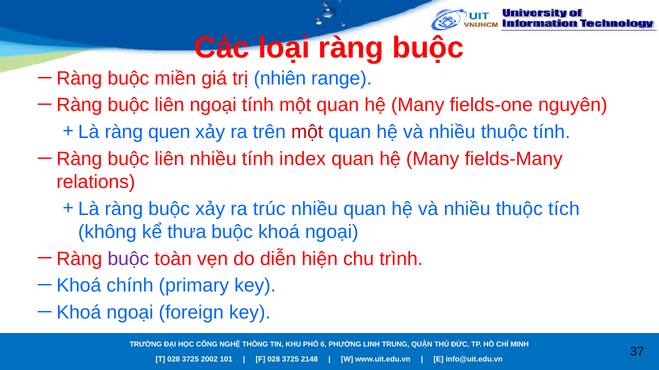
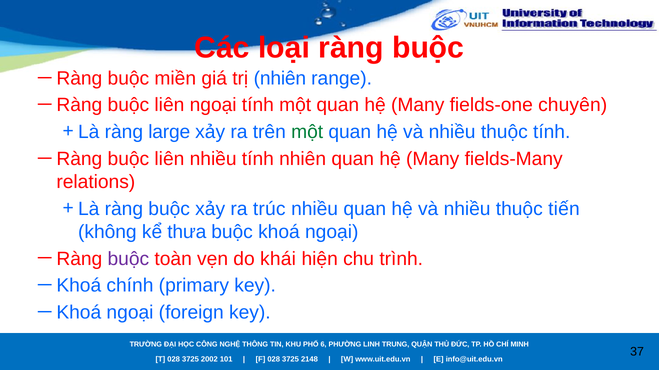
nguyên: nguyên -> chuyên (573, 105)
quen: quen -> large (169, 132)
một colour: red -> green (307, 132)
tính index: index -> nhiên (303, 159)
tích: tích -> tiến (564, 209)
diễn: diễn -> khái (278, 259)
